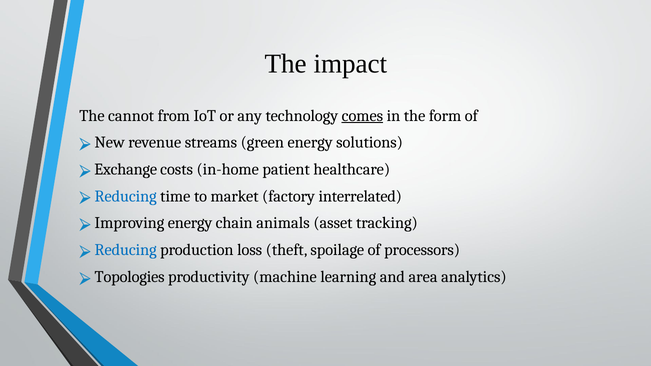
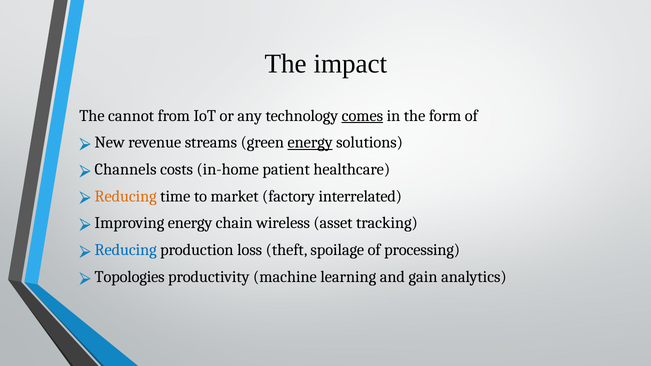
energy underline: none -> present (310, 143)
Exchange: Exchange -> Channels (126, 169)
Reducing colour: blue -> orange (126, 196)
animals: animals -> wireless (283, 223)
processors: processors -> processing (422, 250)
area: area -> gain (423, 277)
